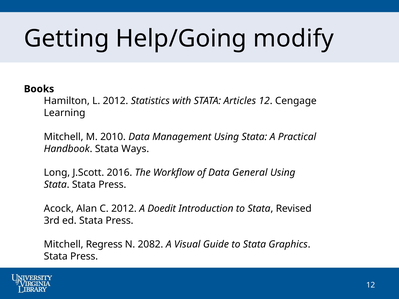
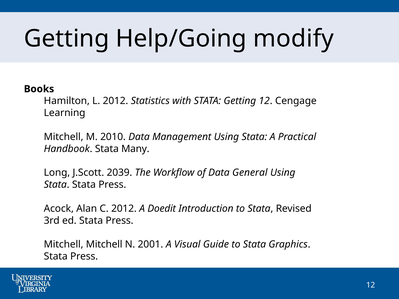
STATA Articles: Articles -> Getting (240, 101)
Ways: Ways -> Many (135, 149)
2016: 2016 -> 2039 (119, 173)
Mitchell Regress: Regress -> Mitchell (104, 245)
2082: 2082 -> 2001 (150, 245)
